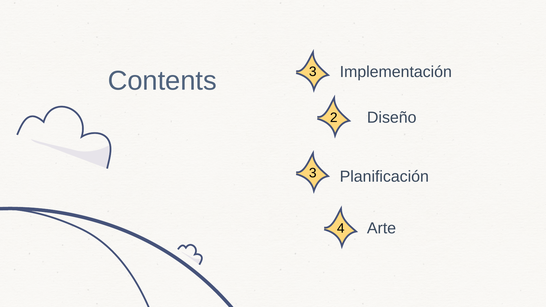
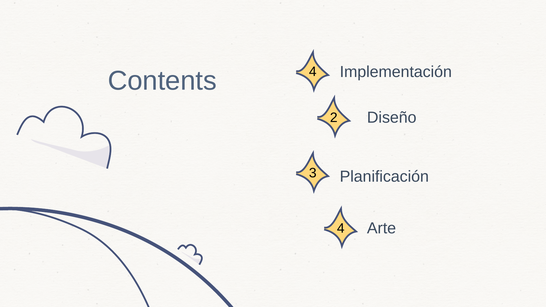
Contents 3: 3 -> 4 (313, 72)
